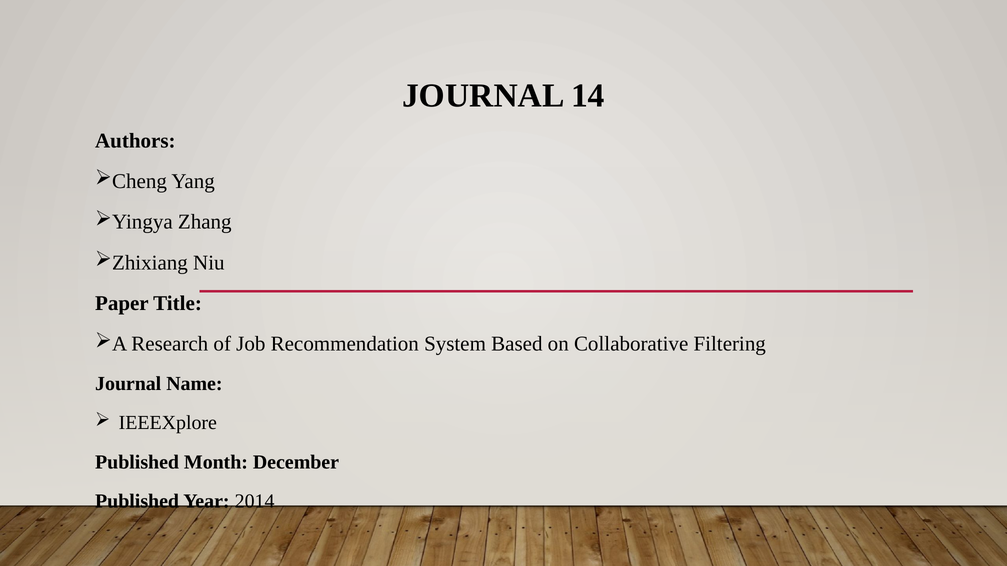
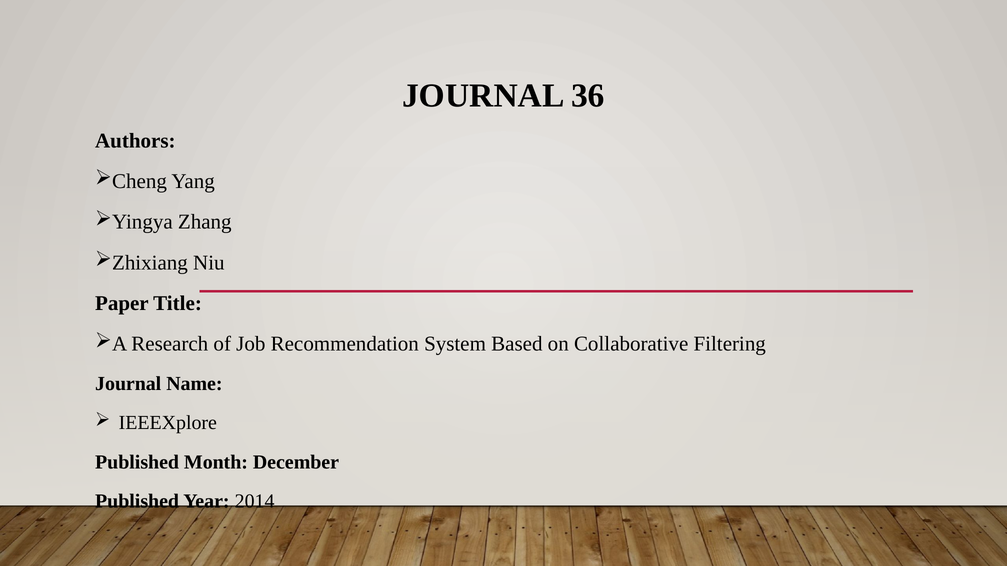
14: 14 -> 36 (588, 96)
